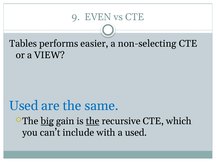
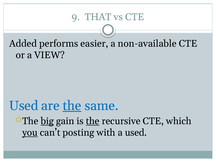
EVEN: EVEN -> THAT (98, 17)
Tables: Tables -> Added (23, 44)
non-selecting: non-selecting -> non-available (147, 44)
the underline: none -> present (72, 106)
you underline: none -> present (30, 133)
include: include -> posting (78, 133)
